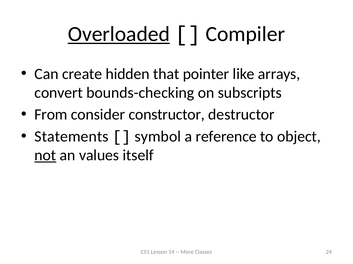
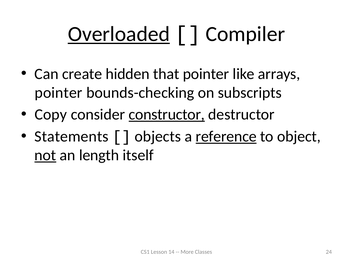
convert: convert -> pointer (59, 93)
From: From -> Copy (51, 115)
constructor underline: none -> present (167, 115)
symbol: symbol -> objects (158, 137)
reference underline: none -> present (226, 137)
values: values -> length (99, 156)
